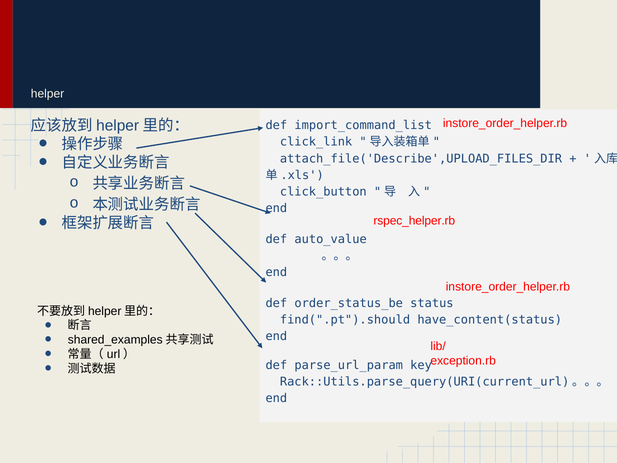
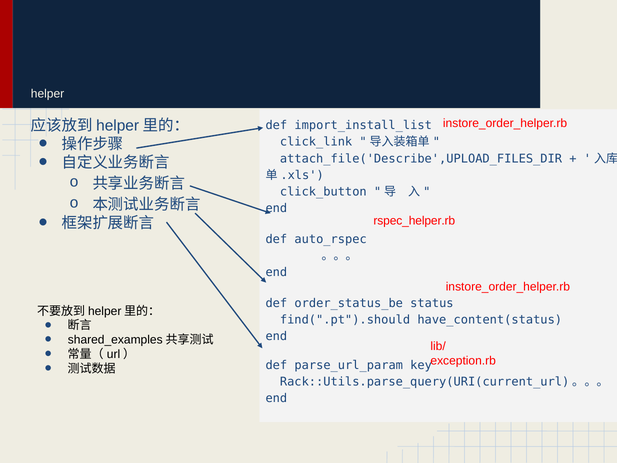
import_command_list: import_command_list -> import_install_list (363, 125)
auto_value: auto_value -> auto_rspec (331, 239)
